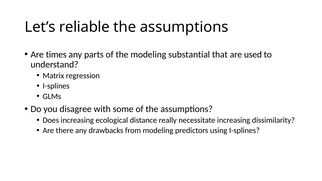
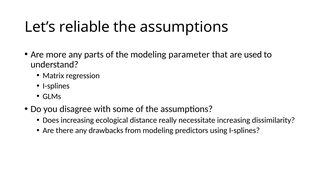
times: times -> more (56, 54)
substantial: substantial -> parameter (189, 54)
